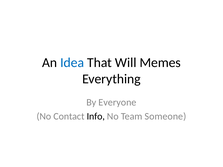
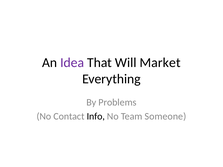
Idea colour: blue -> purple (72, 63)
Memes: Memes -> Market (160, 63)
Everyone: Everyone -> Problems (117, 103)
